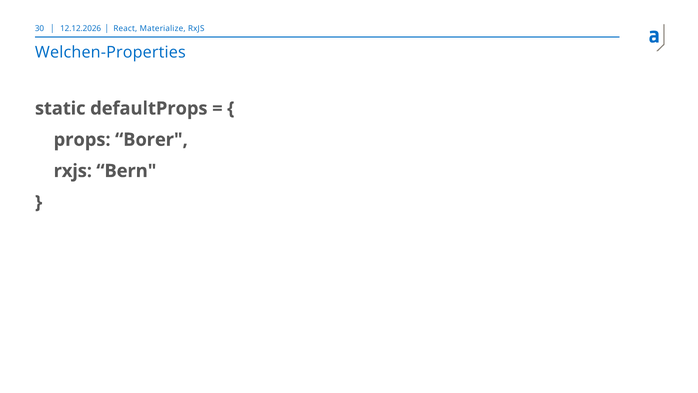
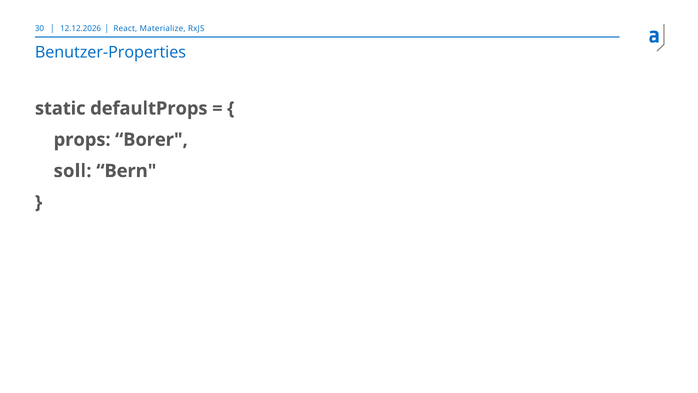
Welchen-Properties: Welchen-Properties -> Benutzer-Properties (110, 52)
rxjs: rxjs -> soll (73, 171)
